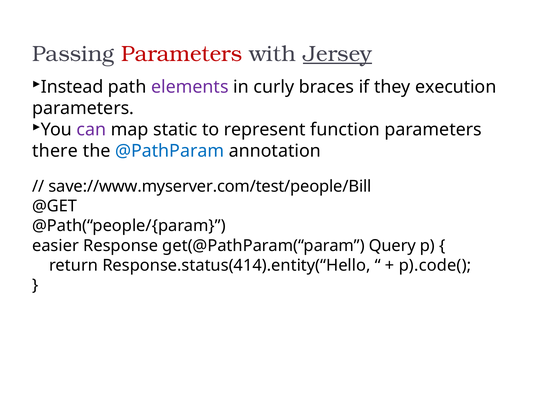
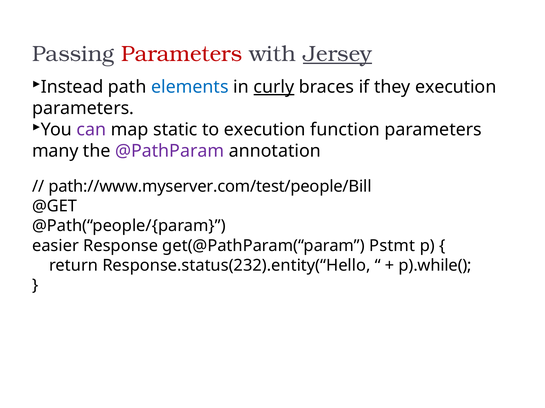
elements colour: purple -> blue (190, 87)
curly underline: none -> present (274, 87)
to represent: represent -> execution (265, 130)
there: there -> many (55, 151)
@PathParam colour: blue -> purple (170, 151)
save://www.myserver.com/test/people/Bill: save://www.myserver.com/test/people/Bill -> path://www.myserver.com/test/people/Bill (210, 187)
Query: Query -> Pstmt (392, 246)
Response.status(414).entity(“Hello: Response.status(414).entity(“Hello -> Response.status(232).entity(“Hello (236, 266)
p).code(: p).code( -> p).while( (435, 266)
